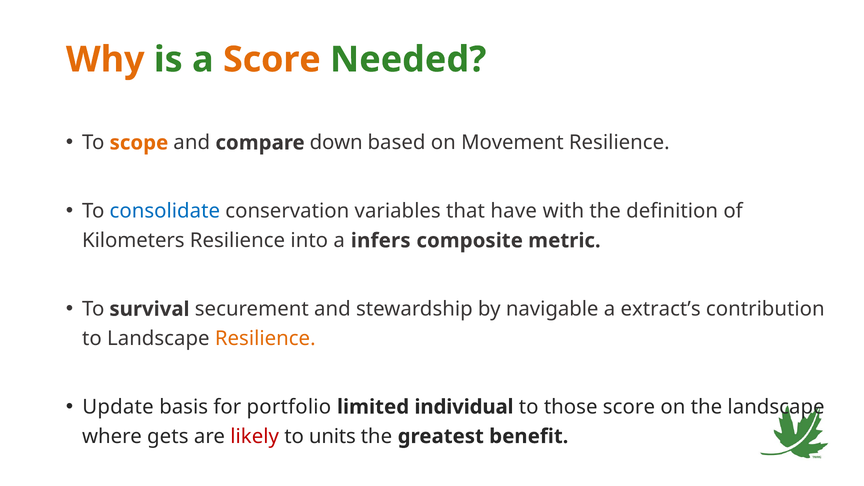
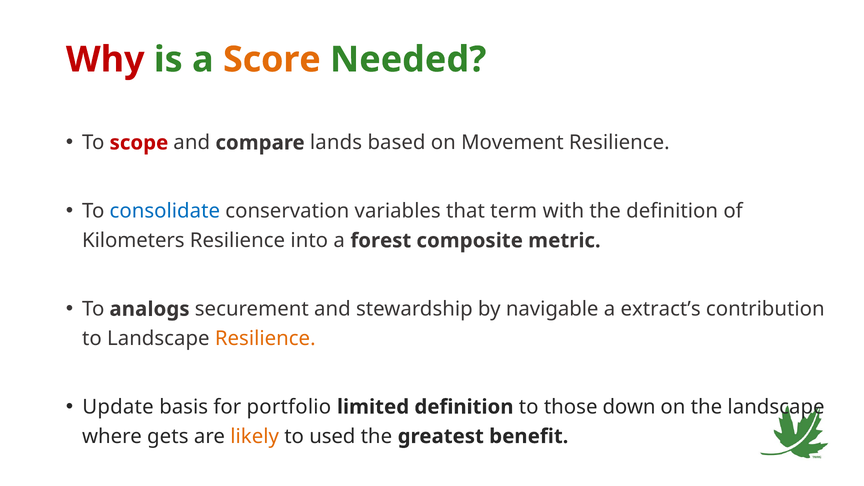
Why colour: orange -> red (105, 60)
scope colour: orange -> red (139, 143)
down: down -> lands (336, 143)
have: have -> term (514, 211)
infers: infers -> forest (381, 241)
survival: survival -> analogs (150, 309)
limited individual: individual -> definition (464, 407)
those score: score -> down (629, 407)
likely colour: red -> orange (255, 436)
units: units -> used (332, 436)
